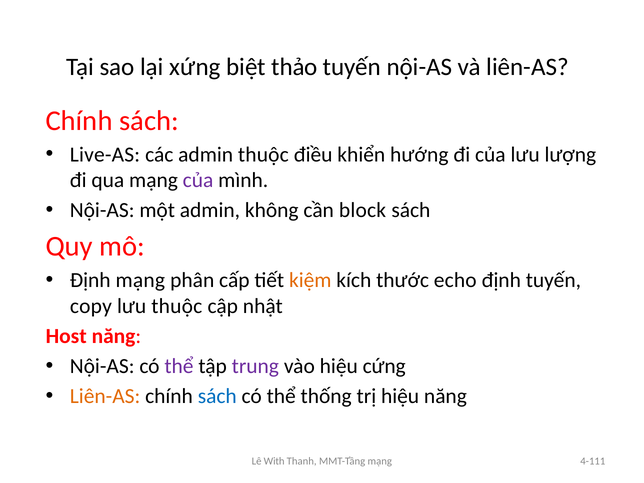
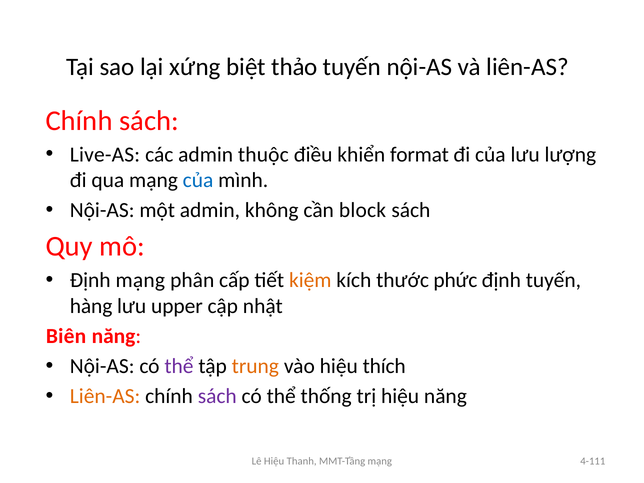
hướng: hướng -> format (419, 154)
của colour: purple -> blue (198, 180)
echo: echo -> phức (455, 280)
copy: copy -> hàng (91, 306)
lưu thuộc: thuộc -> upper (177, 306)
Host: Host -> Biên (66, 336)
trung colour: purple -> orange (255, 366)
cứng: cứng -> thích (384, 366)
sách colour: blue -> purple (217, 396)
Lê With: With -> Hiệu (274, 461)
